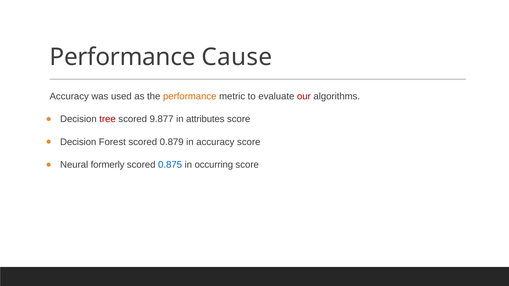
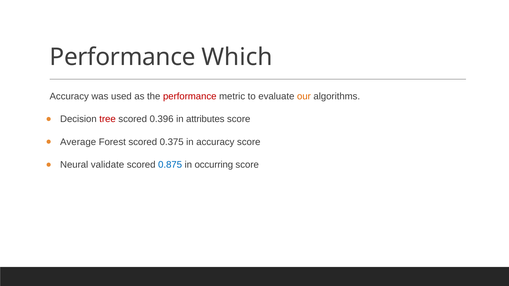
Cause: Cause -> Which (237, 57)
performance colour: orange -> red (190, 96)
our colour: red -> orange (304, 96)
9.877: 9.877 -> 0.396 (162, 119)
Decision: Decision -> Average (78, 142)
0.879: 0.879 -> 0.375 (172, 142)
formerly: formerly -> validate (107, 165)
